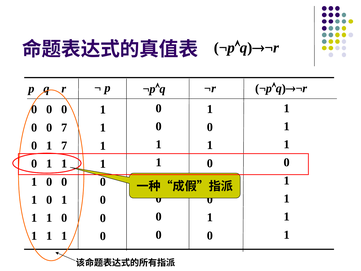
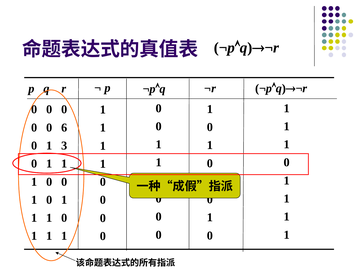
0 7: 7 -> 6 (64, 127)
1 7: 7 -> 3 (64, 146)
